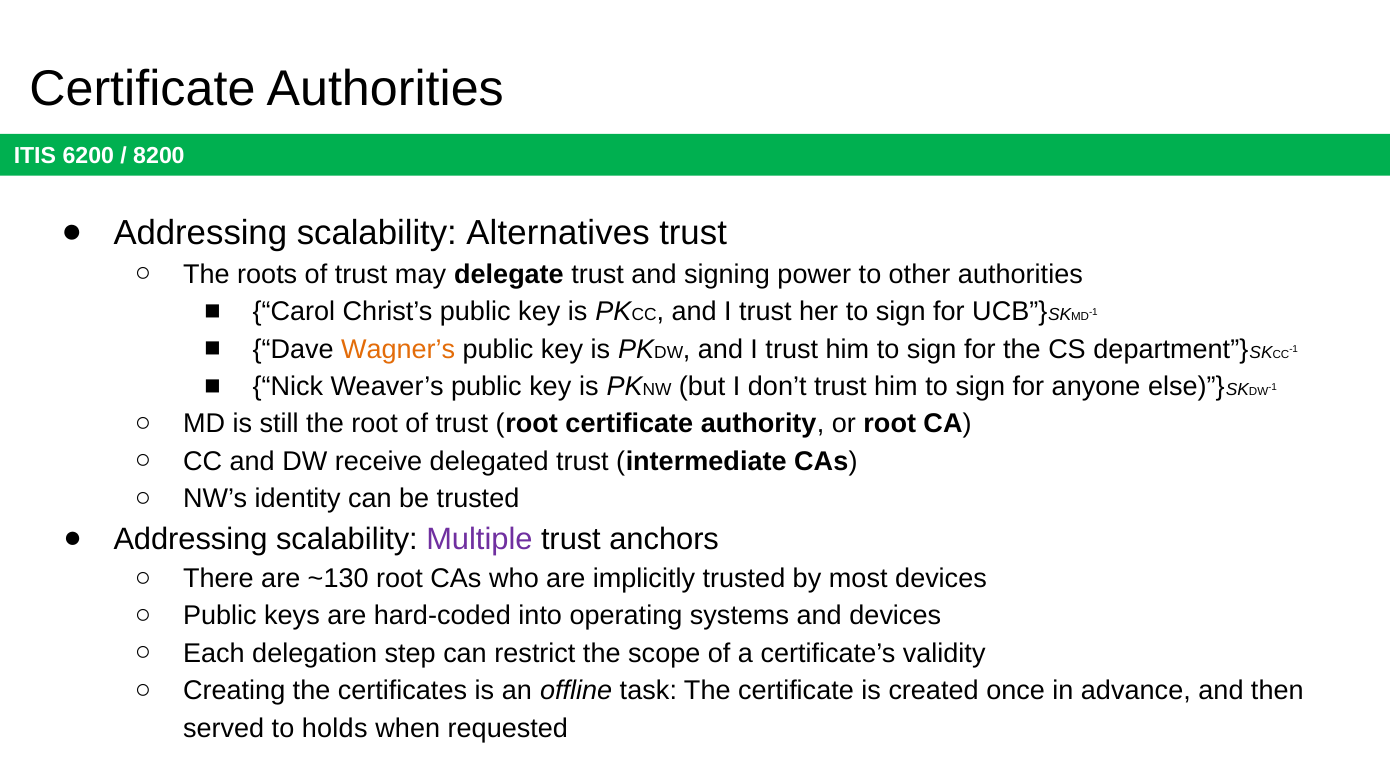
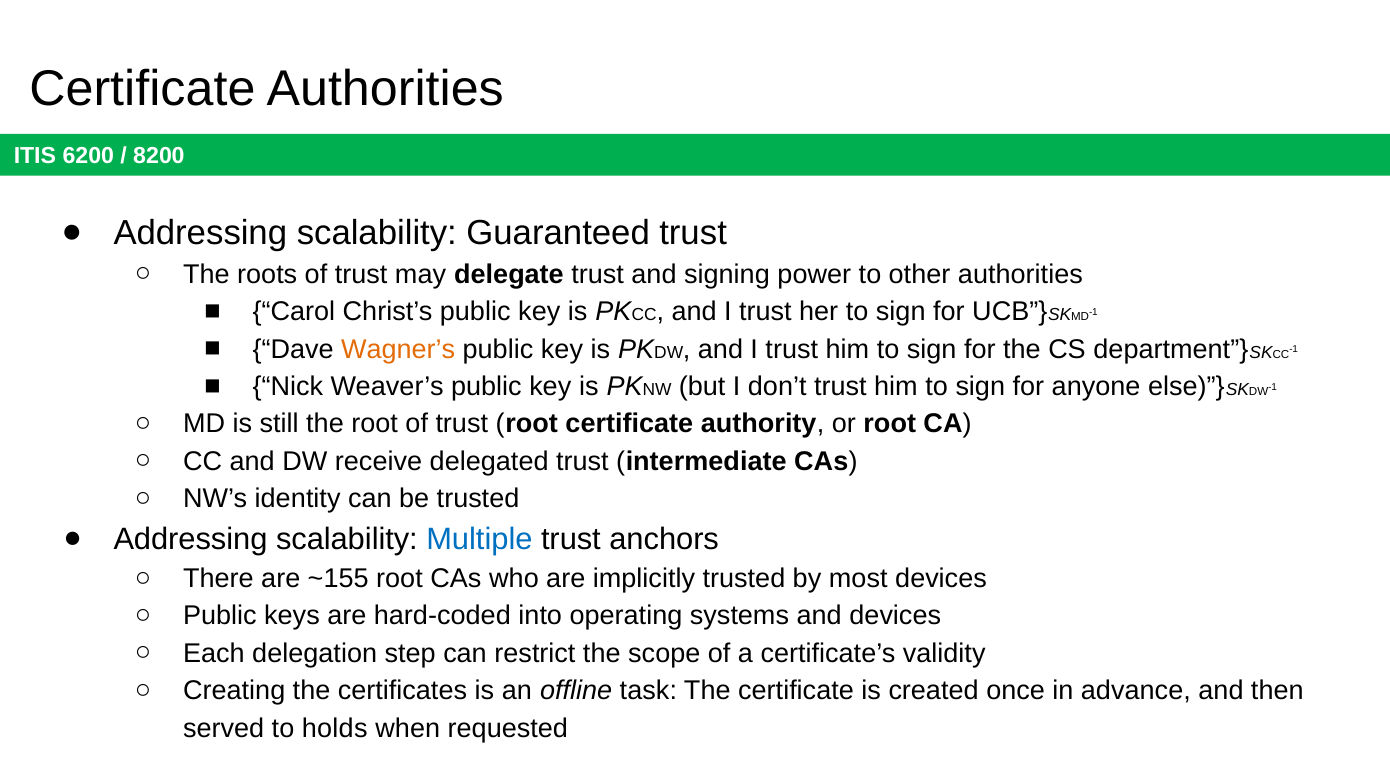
Alternatives: Alternatives -> Guaranteed (558, 233)
Multiple colour: purple -> blue (479, 539)
~130: ~130 -> ~155 (338, 579)
